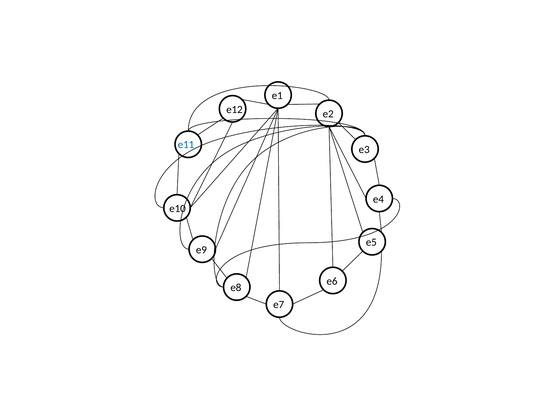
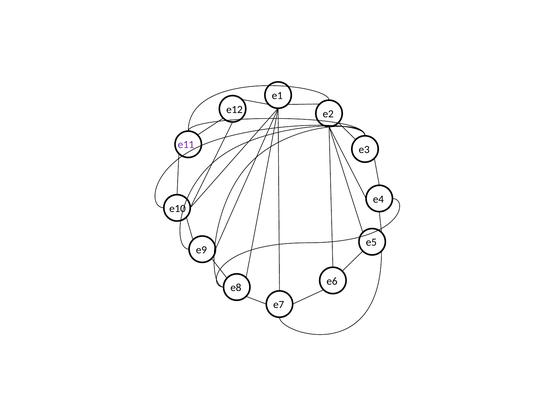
e11 colour: blue -> purple (186, 145)
